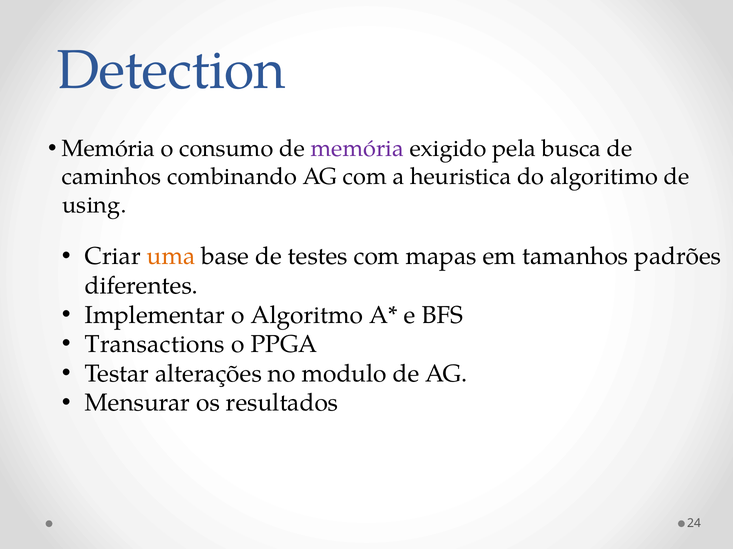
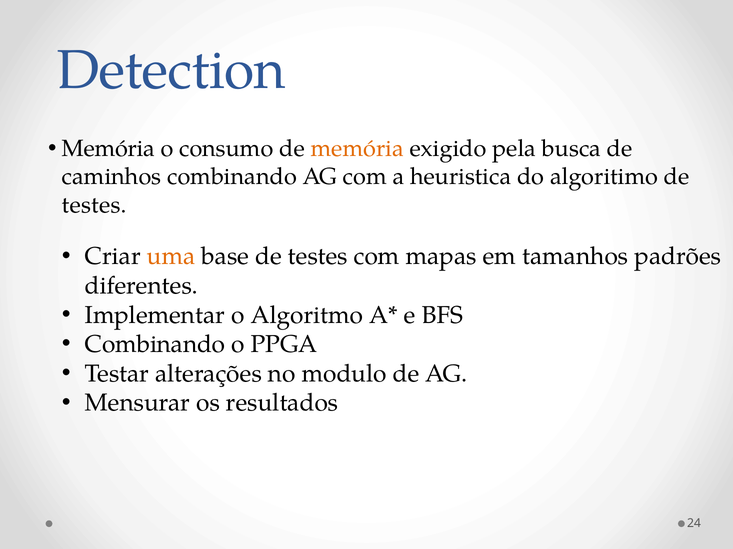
memória colour: purple -> orange (357, 149)
using: using -> testes (94, 205)
Transactions: Transactions -> Combinando (155, 345)
